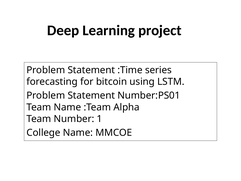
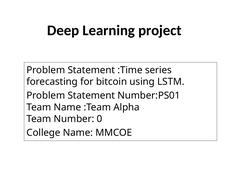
1: 1 -> 0 (100, 119)
